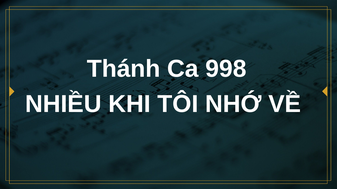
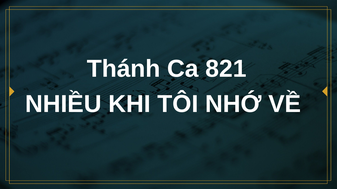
998: 998 -> 821 (226, 69)
